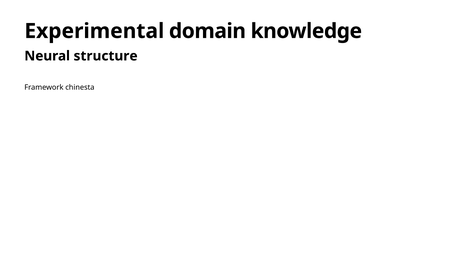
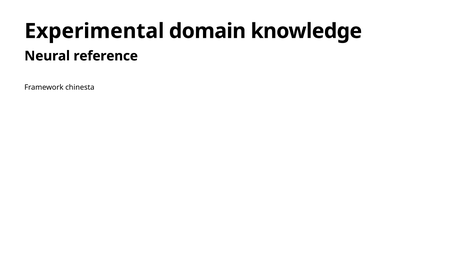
structure: structure -> reference (106, 56)
